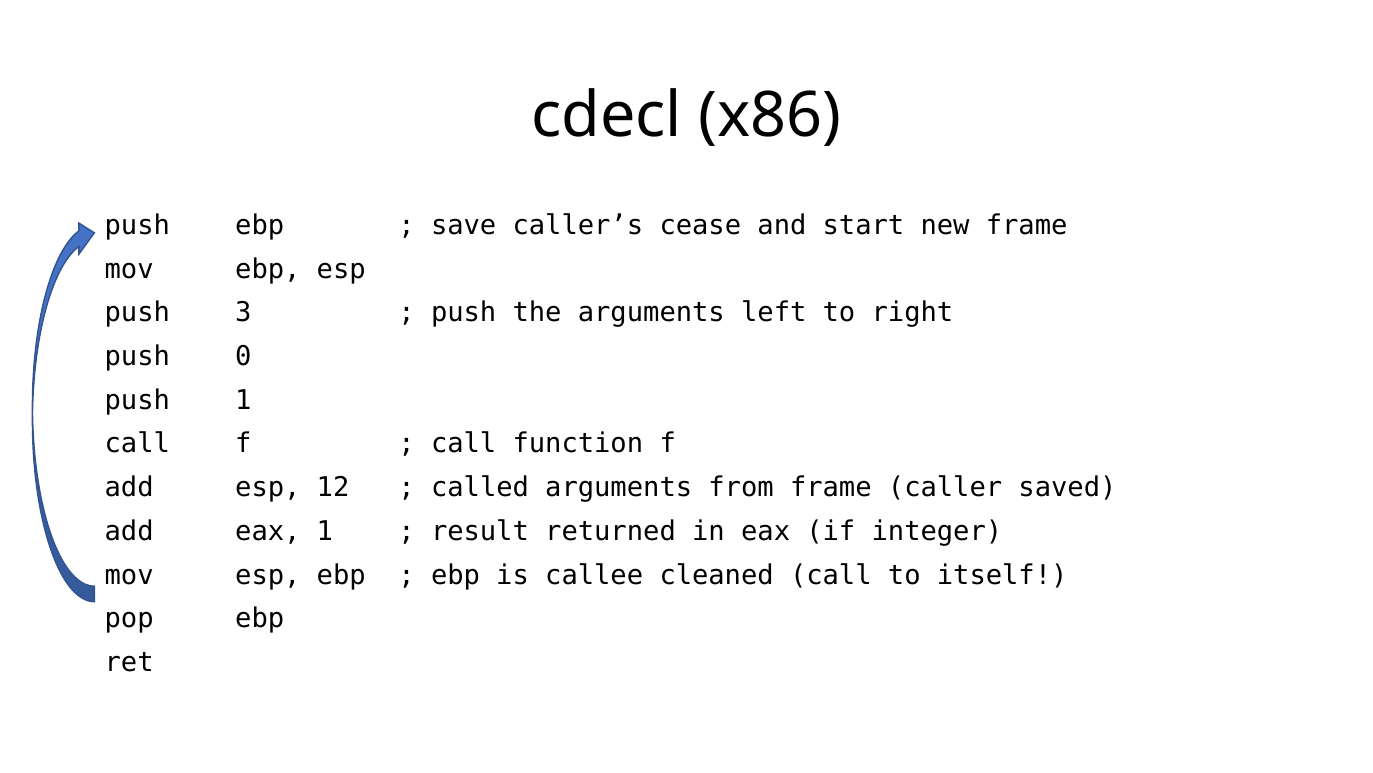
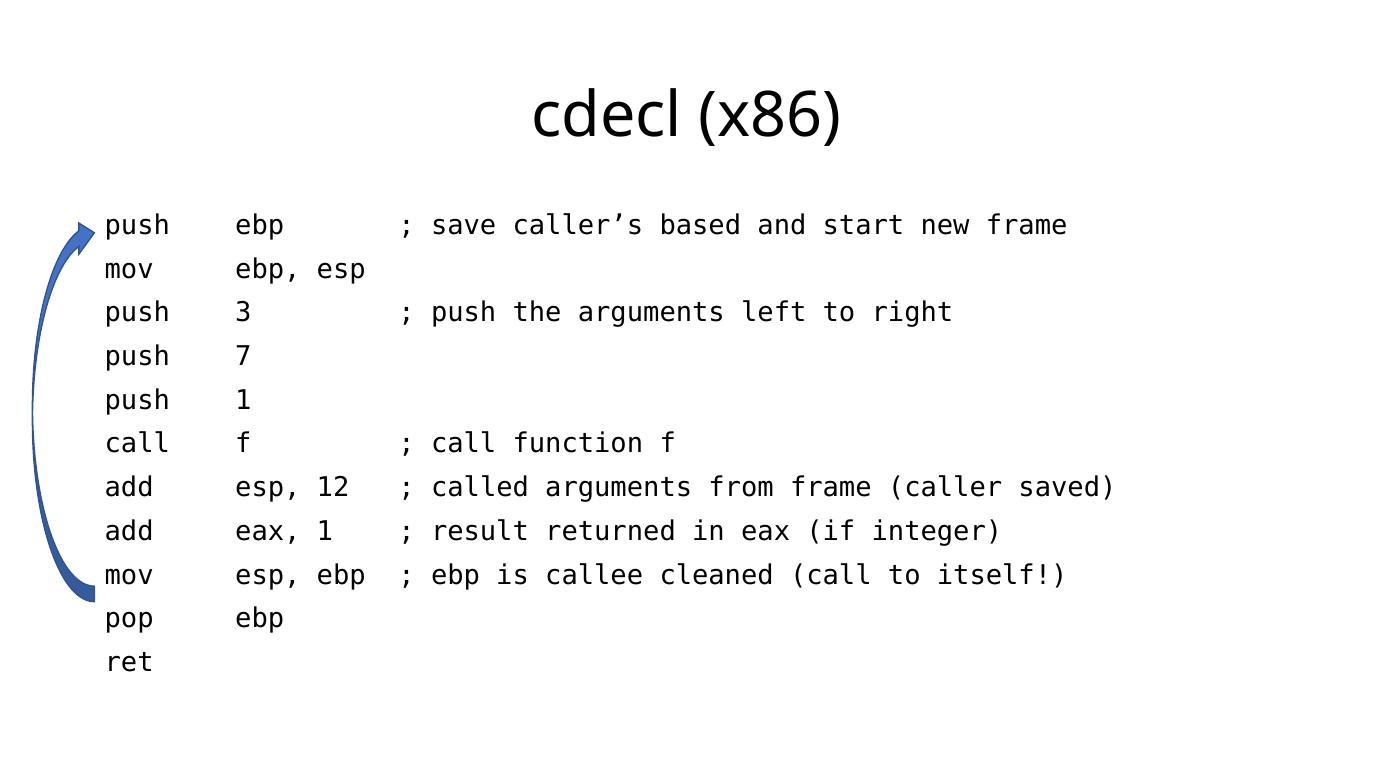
cease: cease -> based (700, 225)
0: 0 -> 7 (243, 356)
